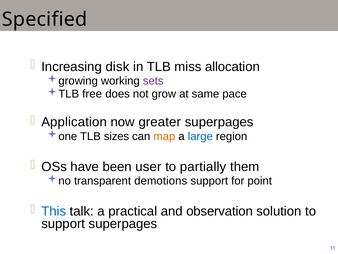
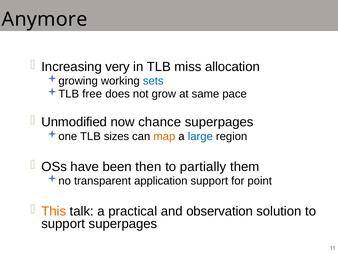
Specified: Specified -> Anymore (45, 19)
disk: disk -> very (118, 67)
sets colour: purple -> blue (153, 81)
Application: Application -> Unmodified (74, 122)
greater: greater -> chance (160, 122)
user: user -> then (148, 166)
demotions: demotions -> application (161, 180)
This colour: blue -> orange (54, 211)
